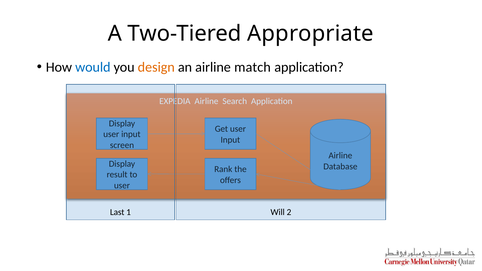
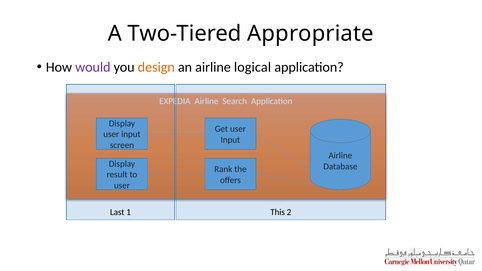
would colour: blue -> purple (93, 67)
match: match -> logical (253, 67)
Will: Will -> This (278, 212)
